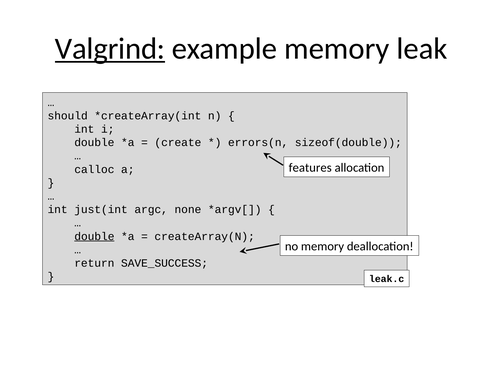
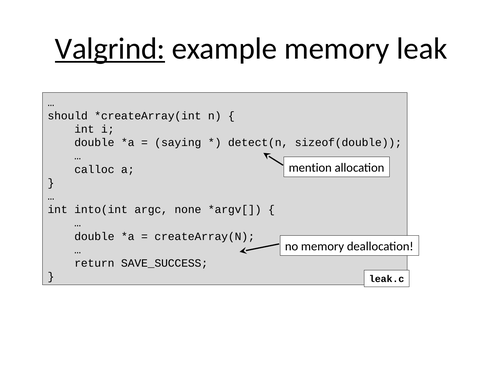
create: create -> saying (178, 143)
errors(n: errors(n -> detect(n (258, 143)
features: features -> mention (310, 168)
just(int: just(int -> into(int (101, 210)
double underline: present -> none (94, 236)
